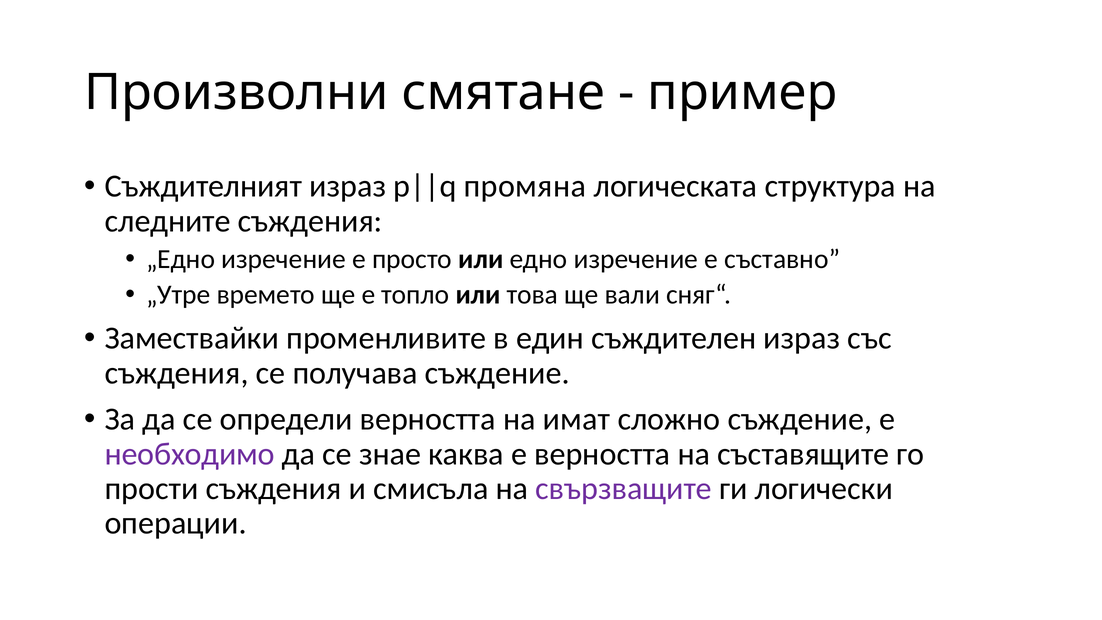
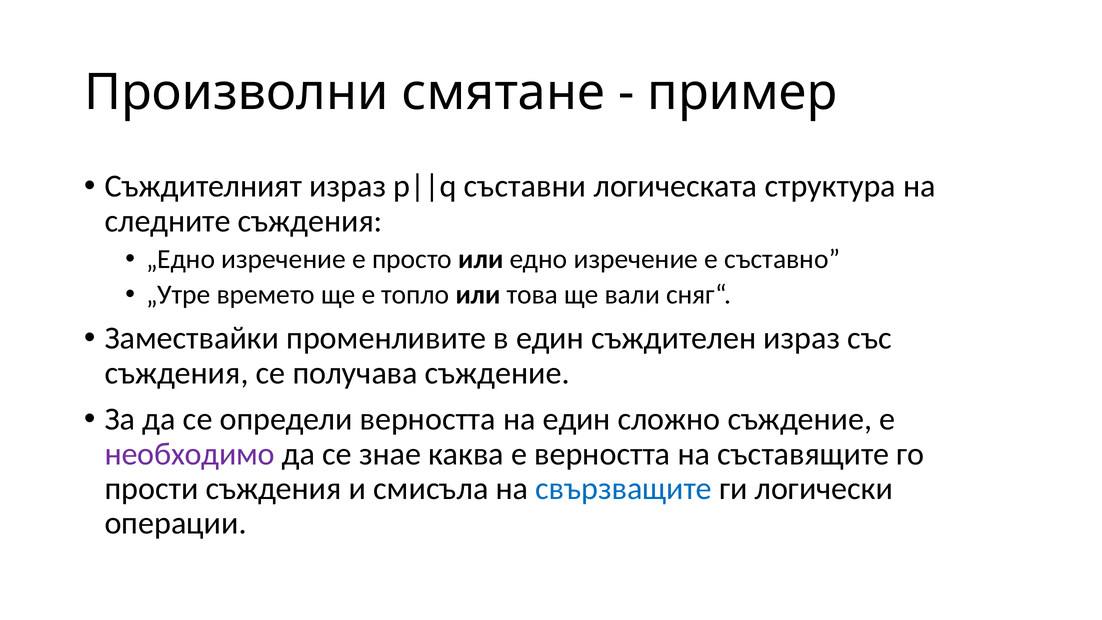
промяна: промяна -> съставни (525, 186)
на имат: имат -> един (577, 419)
свързващите colour: purple -> blue (624, 489)
